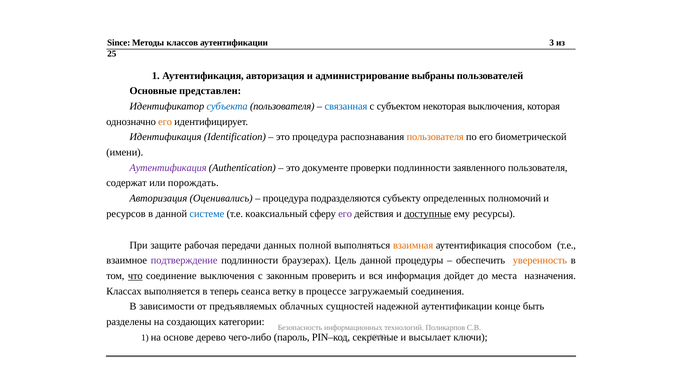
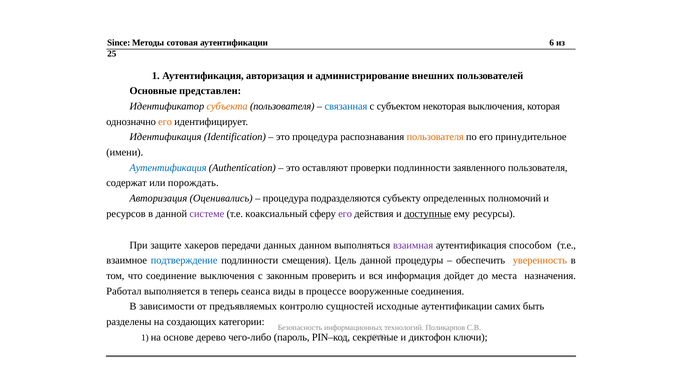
классов: классов -> сотовая (182, 43)
3: 3 -> 6 (552, 43)
выбраны: выбраны -> внешних (433, 76)
субъекта colour: blue -> orange (227, 106)
биометрической: биометрической -> принудительное (531, 137)
Аутентификация colour: purple -> blue (168, 168)
документе: документе -> оставляют (325, 168)
системе colour: blue -> purple (207, 213)
рабочая: рабочая -> хакеров (202, 245)
полной: полной -> данном (315, 245)
взаимная colour: orange -> purple (413, 245)
подтверждение colour: purple -> blue (184, 260)
браузерах: браузерах -> смещения (306, 260)
что underline: present -> none (135, 276)
Классах: Классах -> Работал (124, 291)
ветку: ветку -> виды (284, 291)
загружаемый: загружаемый -> вооруженные (379, 291)
облачных: облачных -> контролю (302, 306)
надежной: надежной -> исходные (397, 306)
конце: конце -> самих (508, 306)
высылает: высылает -> диктофон (430, 337)
